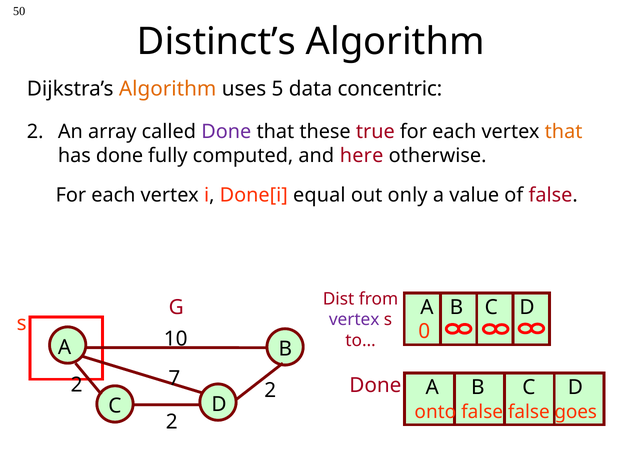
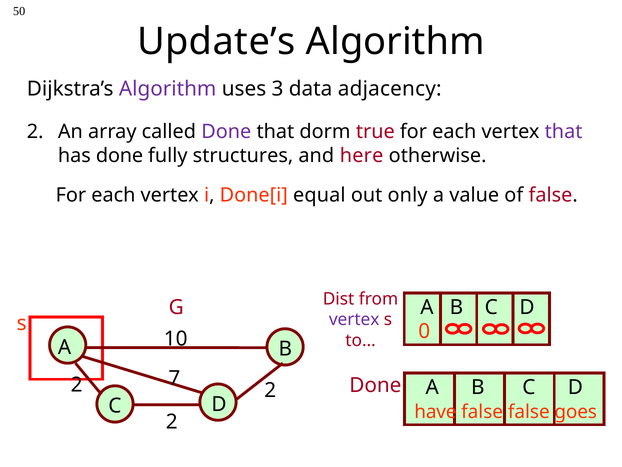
Distinct’s: Distinct’s -> Update’s (216, 42)
Algorithm colour: orange -> purple (168, 89)
5: 5 -> 3 (278, 89)
concentric: concentric -> adjacency (390, 89)
these: these -> dorm (325, 132)
that colour: orange -> purple (564, 132)
computed: computed -> structures (243, 155)
onto: onto -> have (435, 411)
